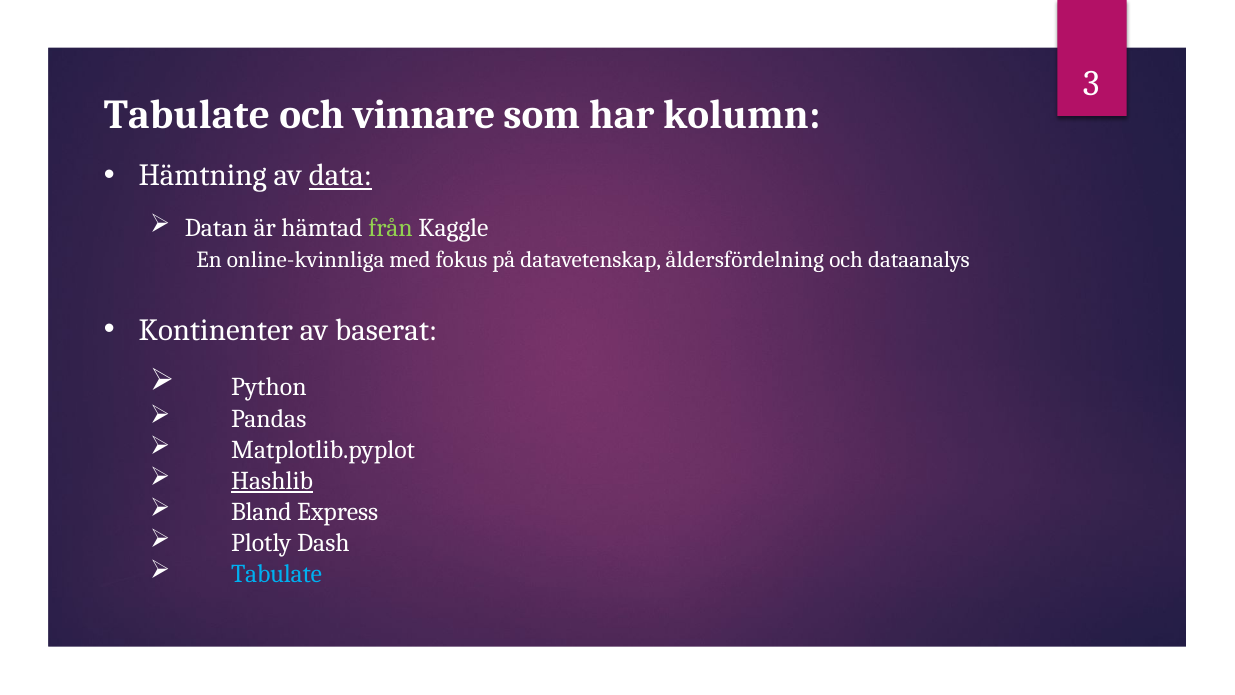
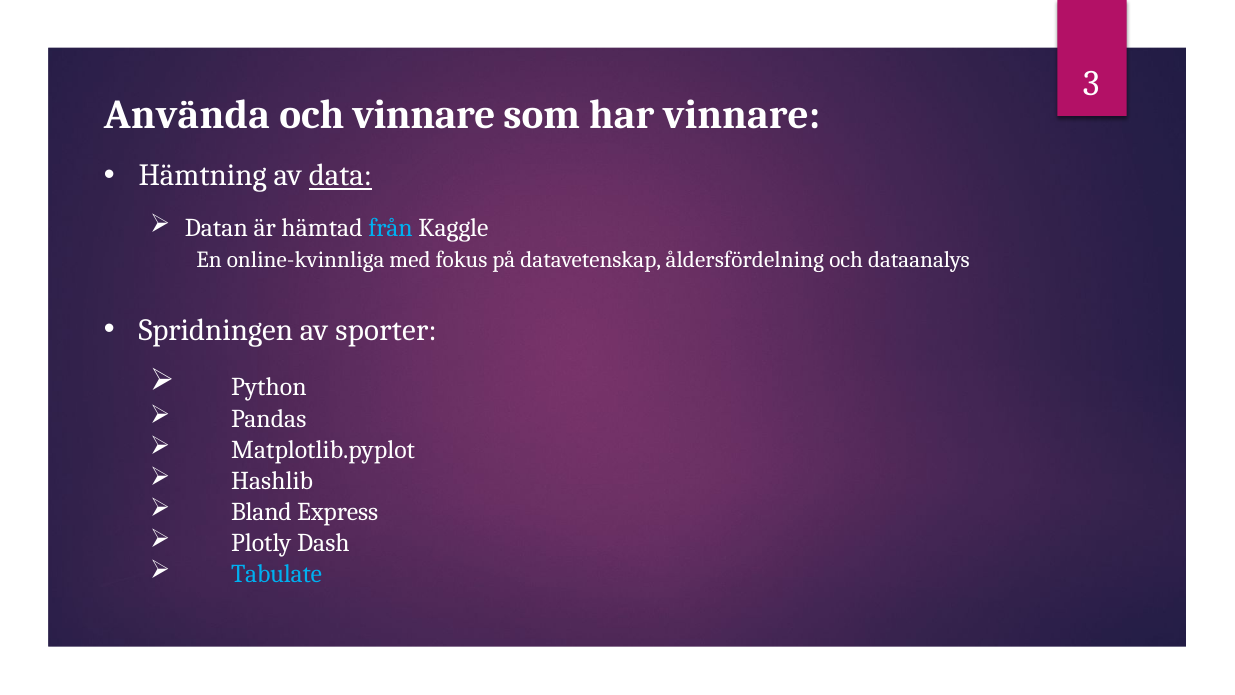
Tabulate: Tabulate -> Använda (187, 114)
har kolumn: kolumn -> vinnare (742, 114)
från colour: light green -> light blue (391, 228)
Kontinenter: Kontinenter -> Spridningen (216, 330)
baserat: baserat -> sporter (386, 330)
Hashlib underline: present -> none (272, 481)
